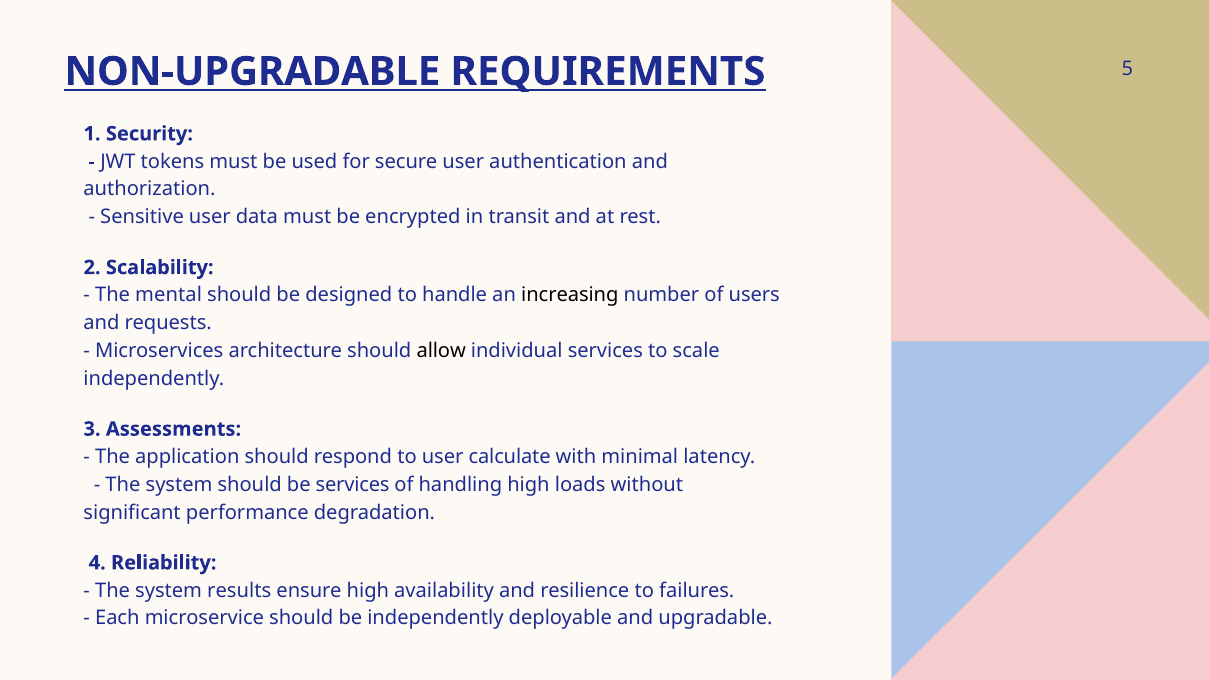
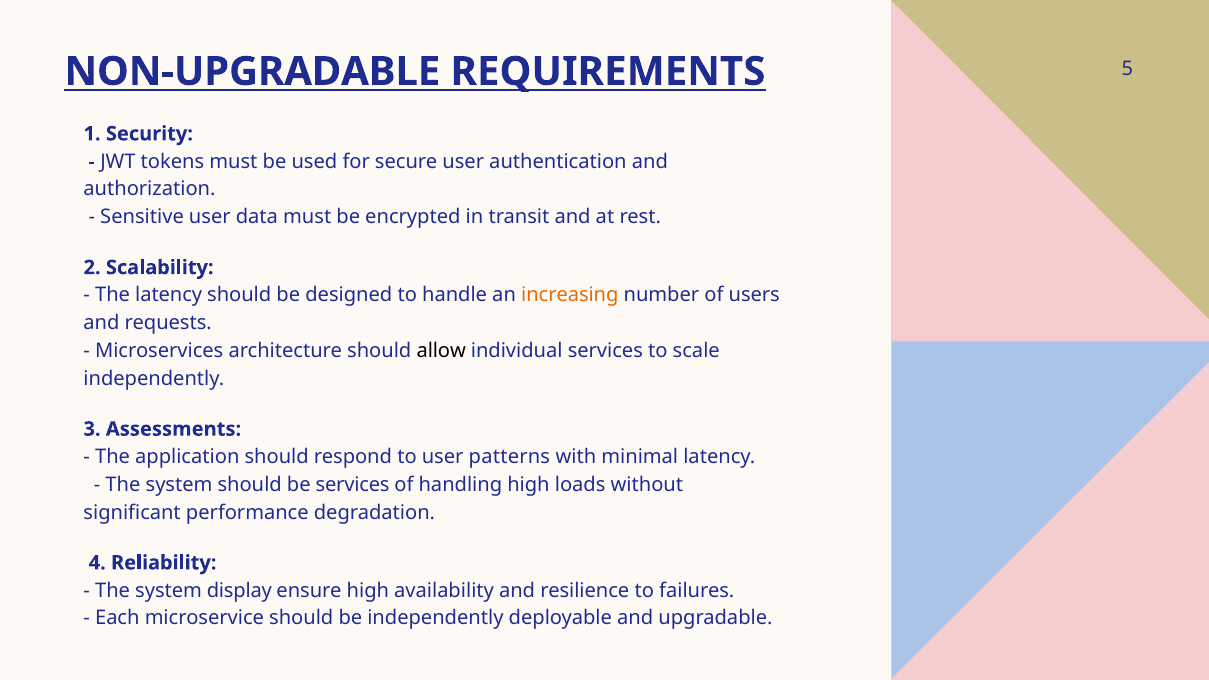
The mental: mental -> latency (169, 295)
increasing colour: black -> orange (570, 295)
calculate: calculate -> patterns (509, 457)
results: results -> display (239, 591)
